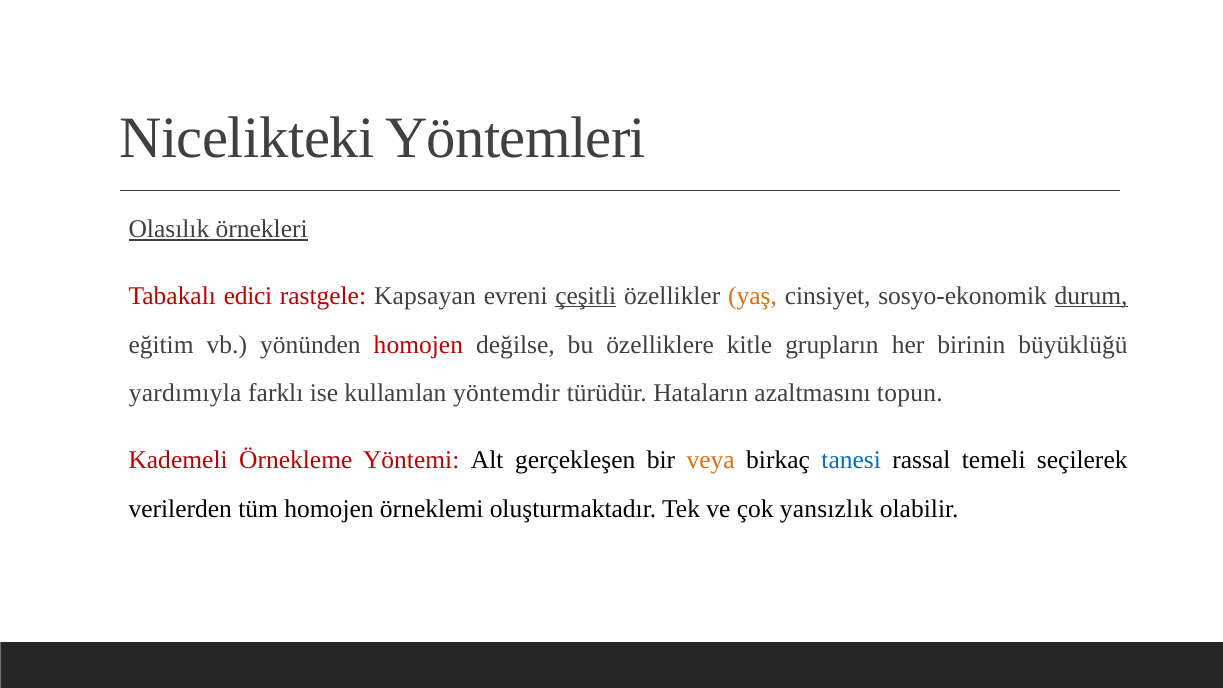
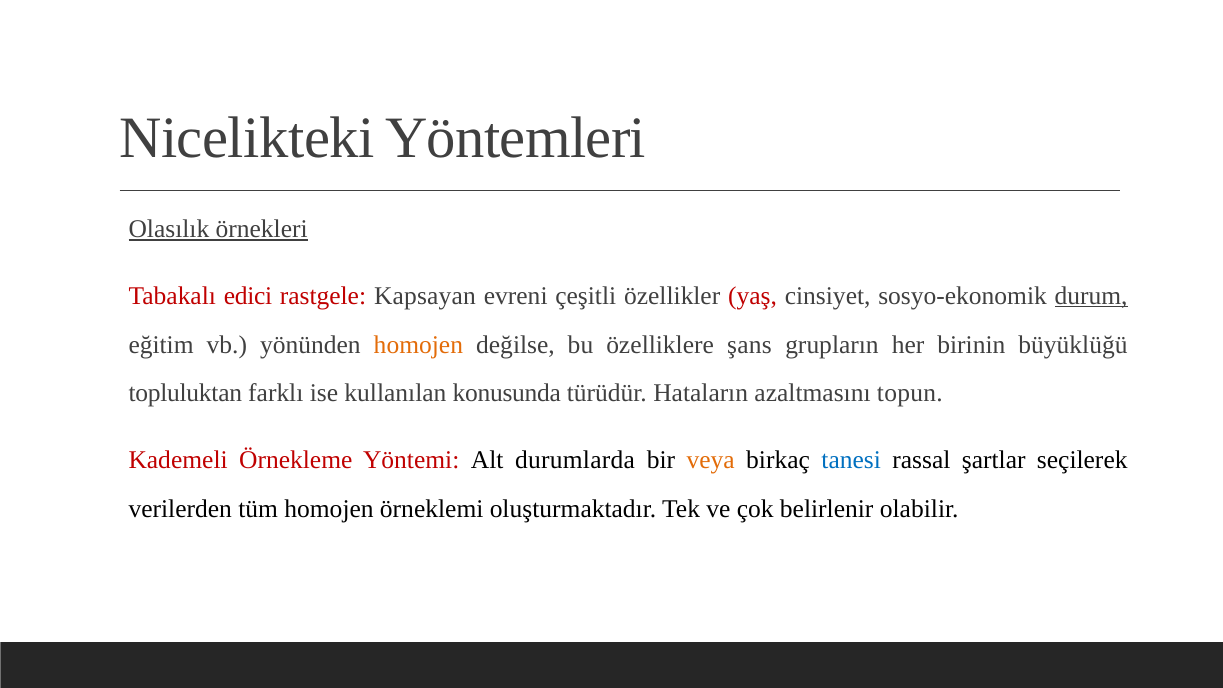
çeşitli underline: present -> none (586, 296)
yaş colour: orange -> red (753, 296)
homojen colour: red -> orange (418, 345)
kitle: kitle -> şans (749, 345)
yardımıyla: yardımıyla -> topluluktan (185, 394)
yöntemdir: yöntemdir -> konusunda (507, 394)
gerçekleşen: gerçekleşen -> durumlarda (575, 460)
temeli: temeli -> şartlar (994, 460)
yansızlık: yansızlık -> belirlenir (827, 509)
